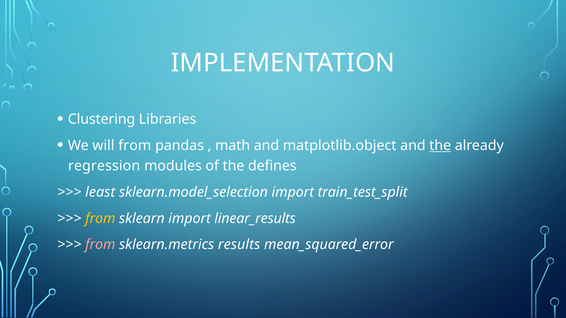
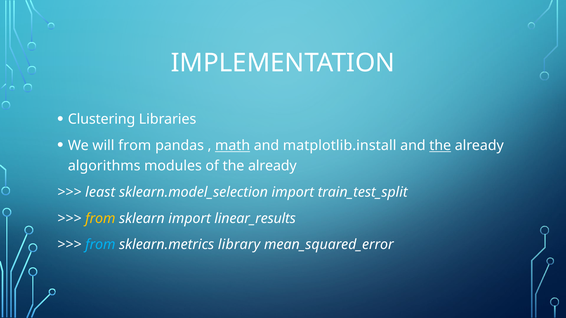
math underline: none -> present (233, 146)
matplotlib.object: matplotlib.object -> matplotlib.install (340, 146)
regression: regression -> algorithms (104, 166)
of the defines: defines -> already (272, 166)
from colour: pink -> light blue (100, 245)
results: results -> library (239, 245)
